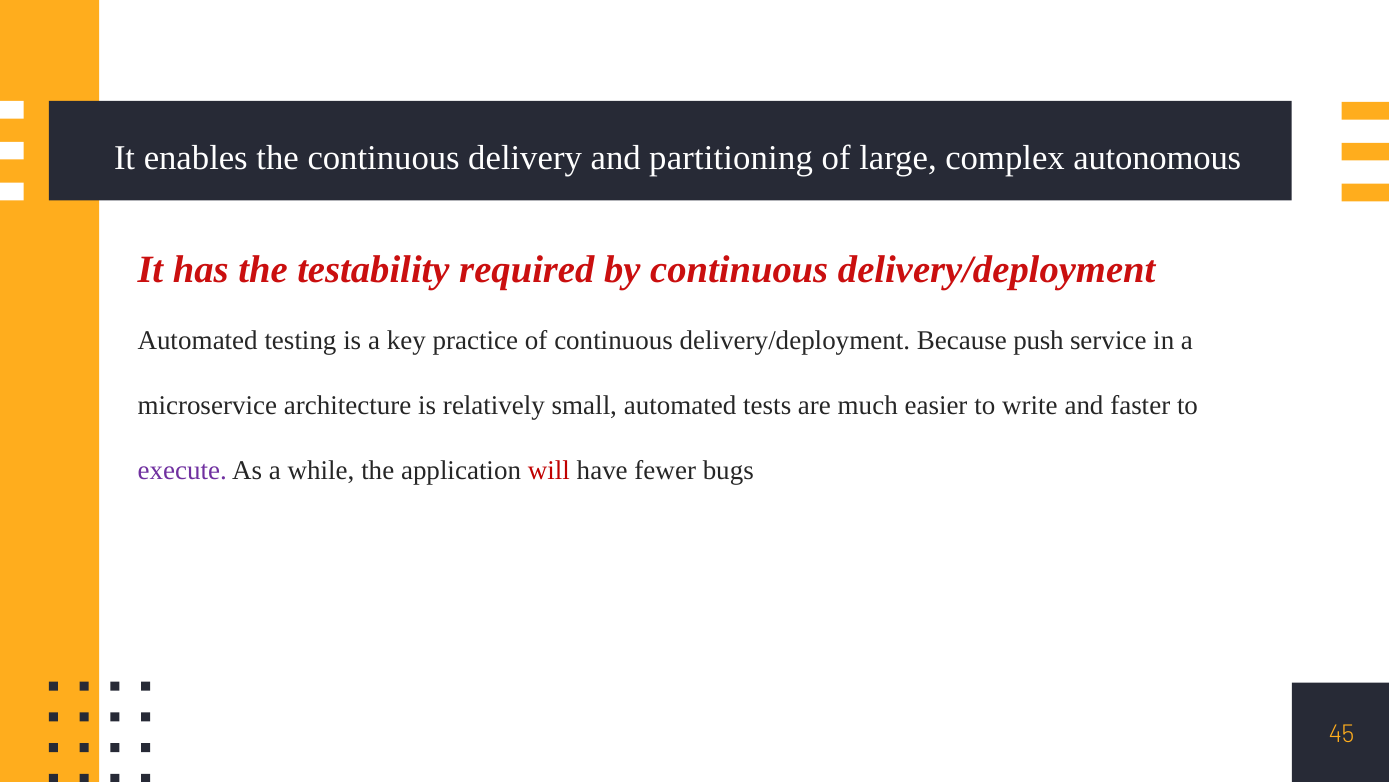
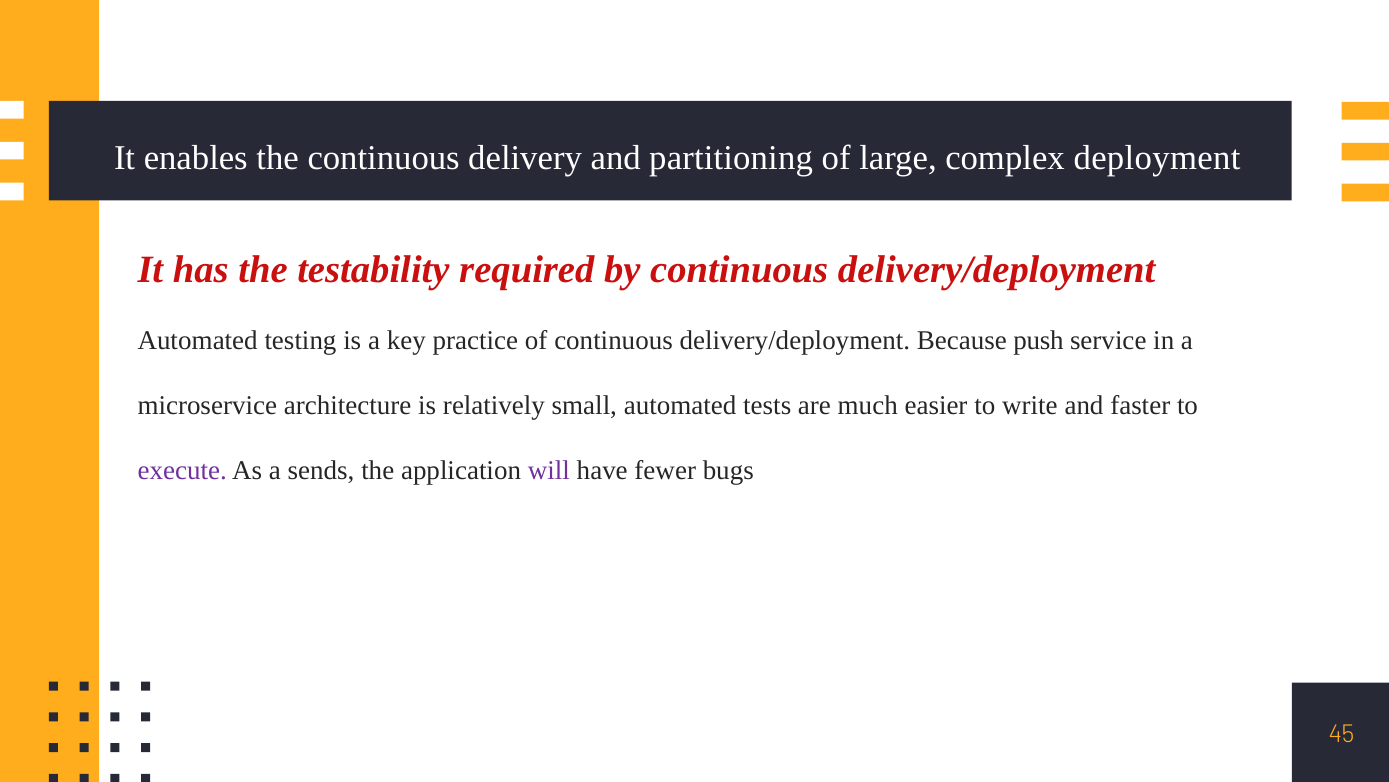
autonomous: autonomous -> deployment (1157, 158)
while: while -> sends (321, 470)
will colour: red -> purple (549, 470)
